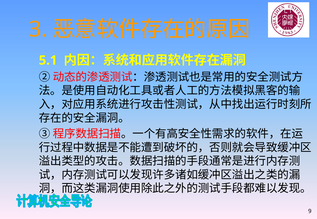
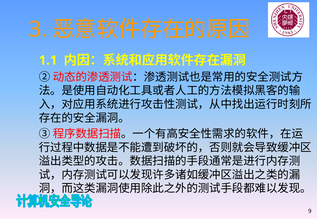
5.1: 5.1 -> 1.1 (48, 60)
